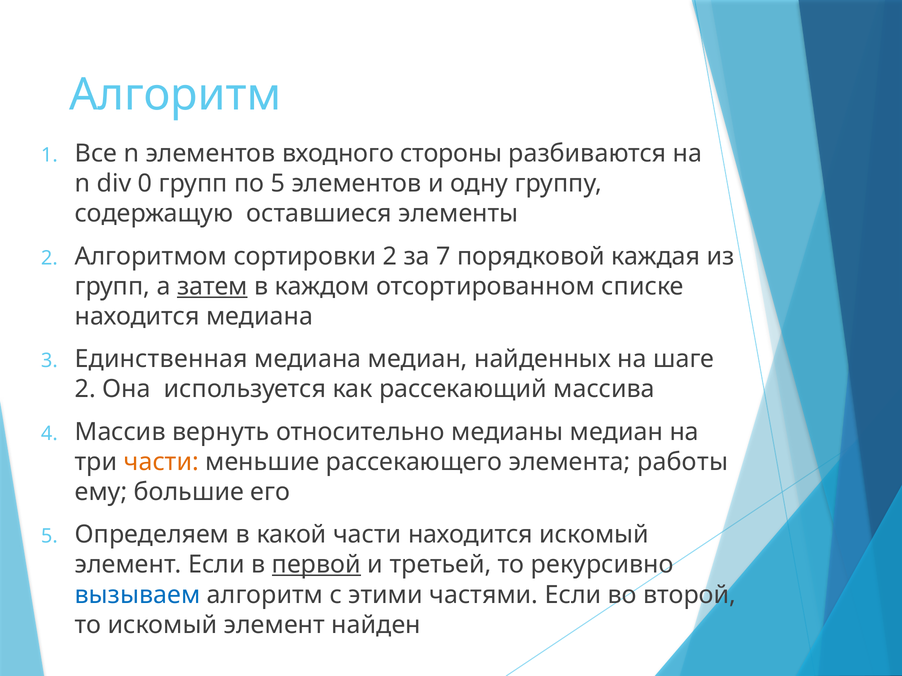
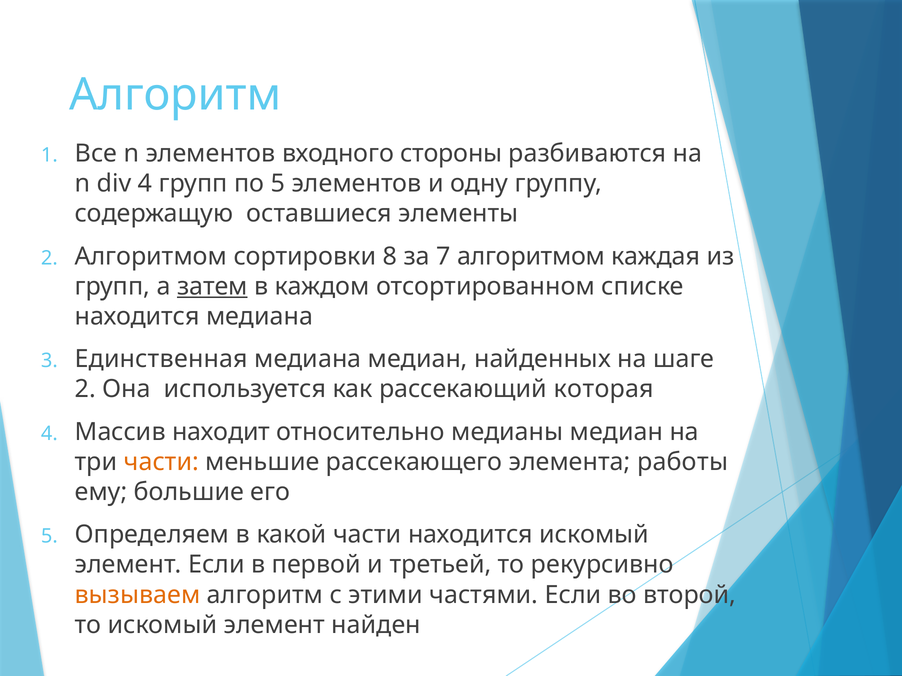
div 0: 0 -> 4 (145, 184)
сортировки 2: 2 -> 8 (390, 256)
7 порядковой: порядковой -> алгоритмом (531, 256)
массива: массива -> которая (604, 389)
вернуть: вернуть -> находит (221, 432)
первой underline: present -> none (316, 565)
вызываем colour: blue -> orange (138, 595)
